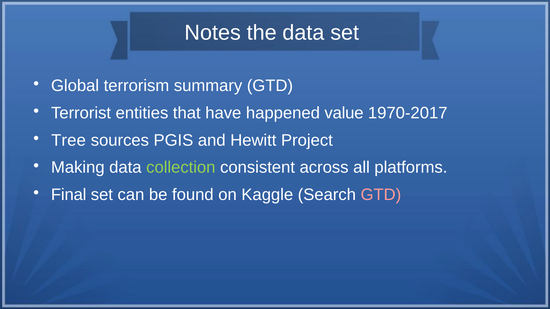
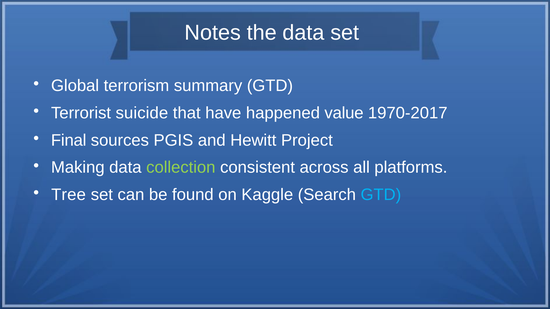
entities: entities -> suicide (142, 113)
Tree: Tree -> Final (69, 140)
Final: Final -> Tree (69, 195)
GTD colour: pink -> light blue (381, 195)
